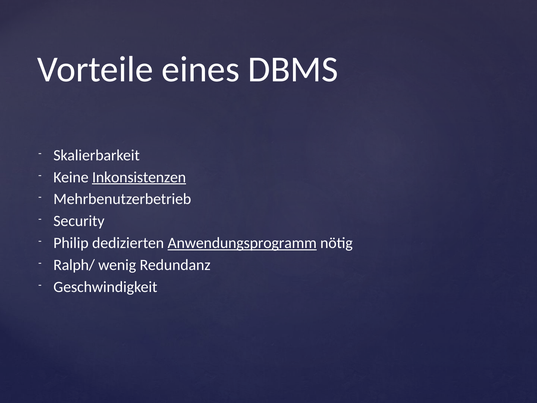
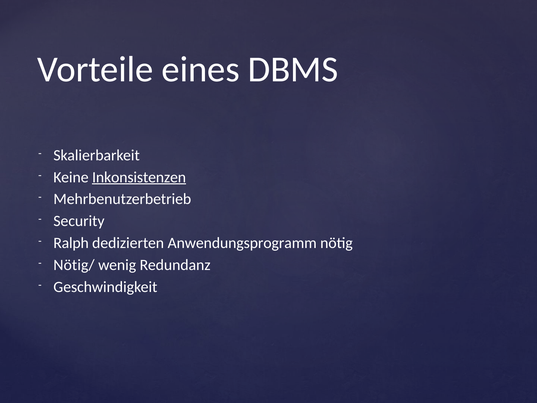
Philip: Philip -> Ralph (71, 243)
Anwendungsprogramm underline: present -> none (242, 243)
Ralph/: Ralph/ -> Nötig/ (74, 265)
